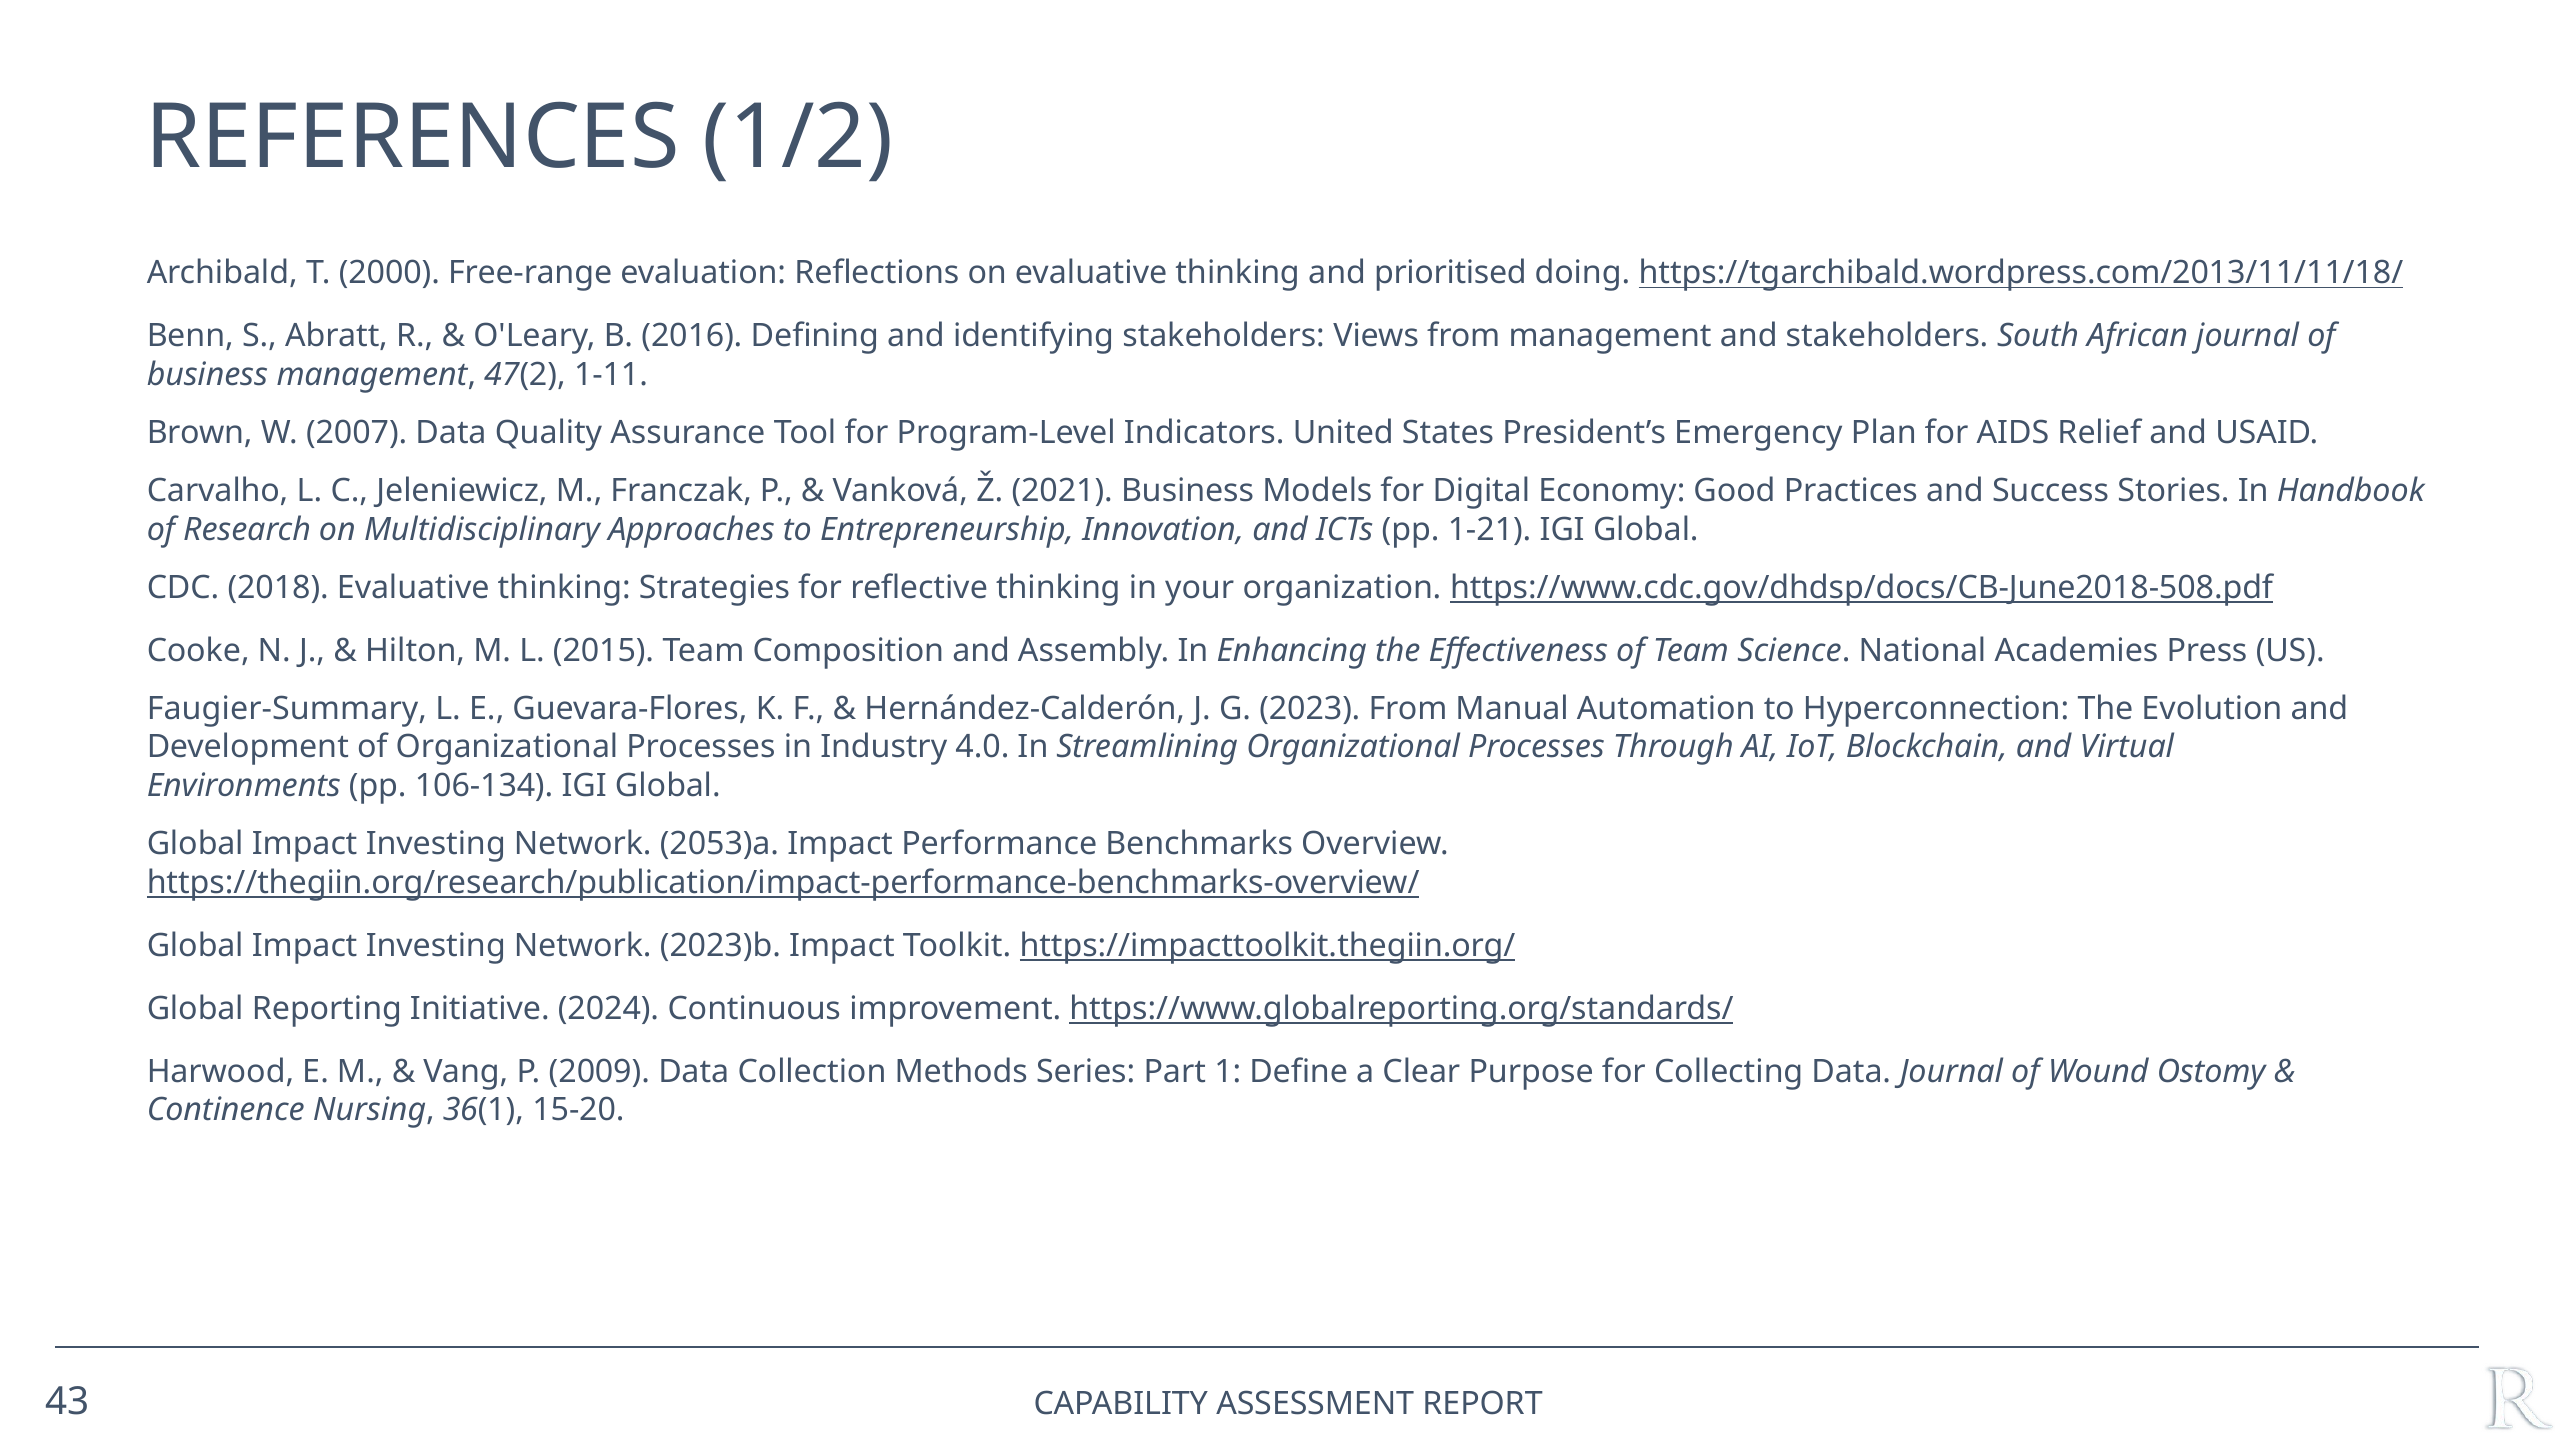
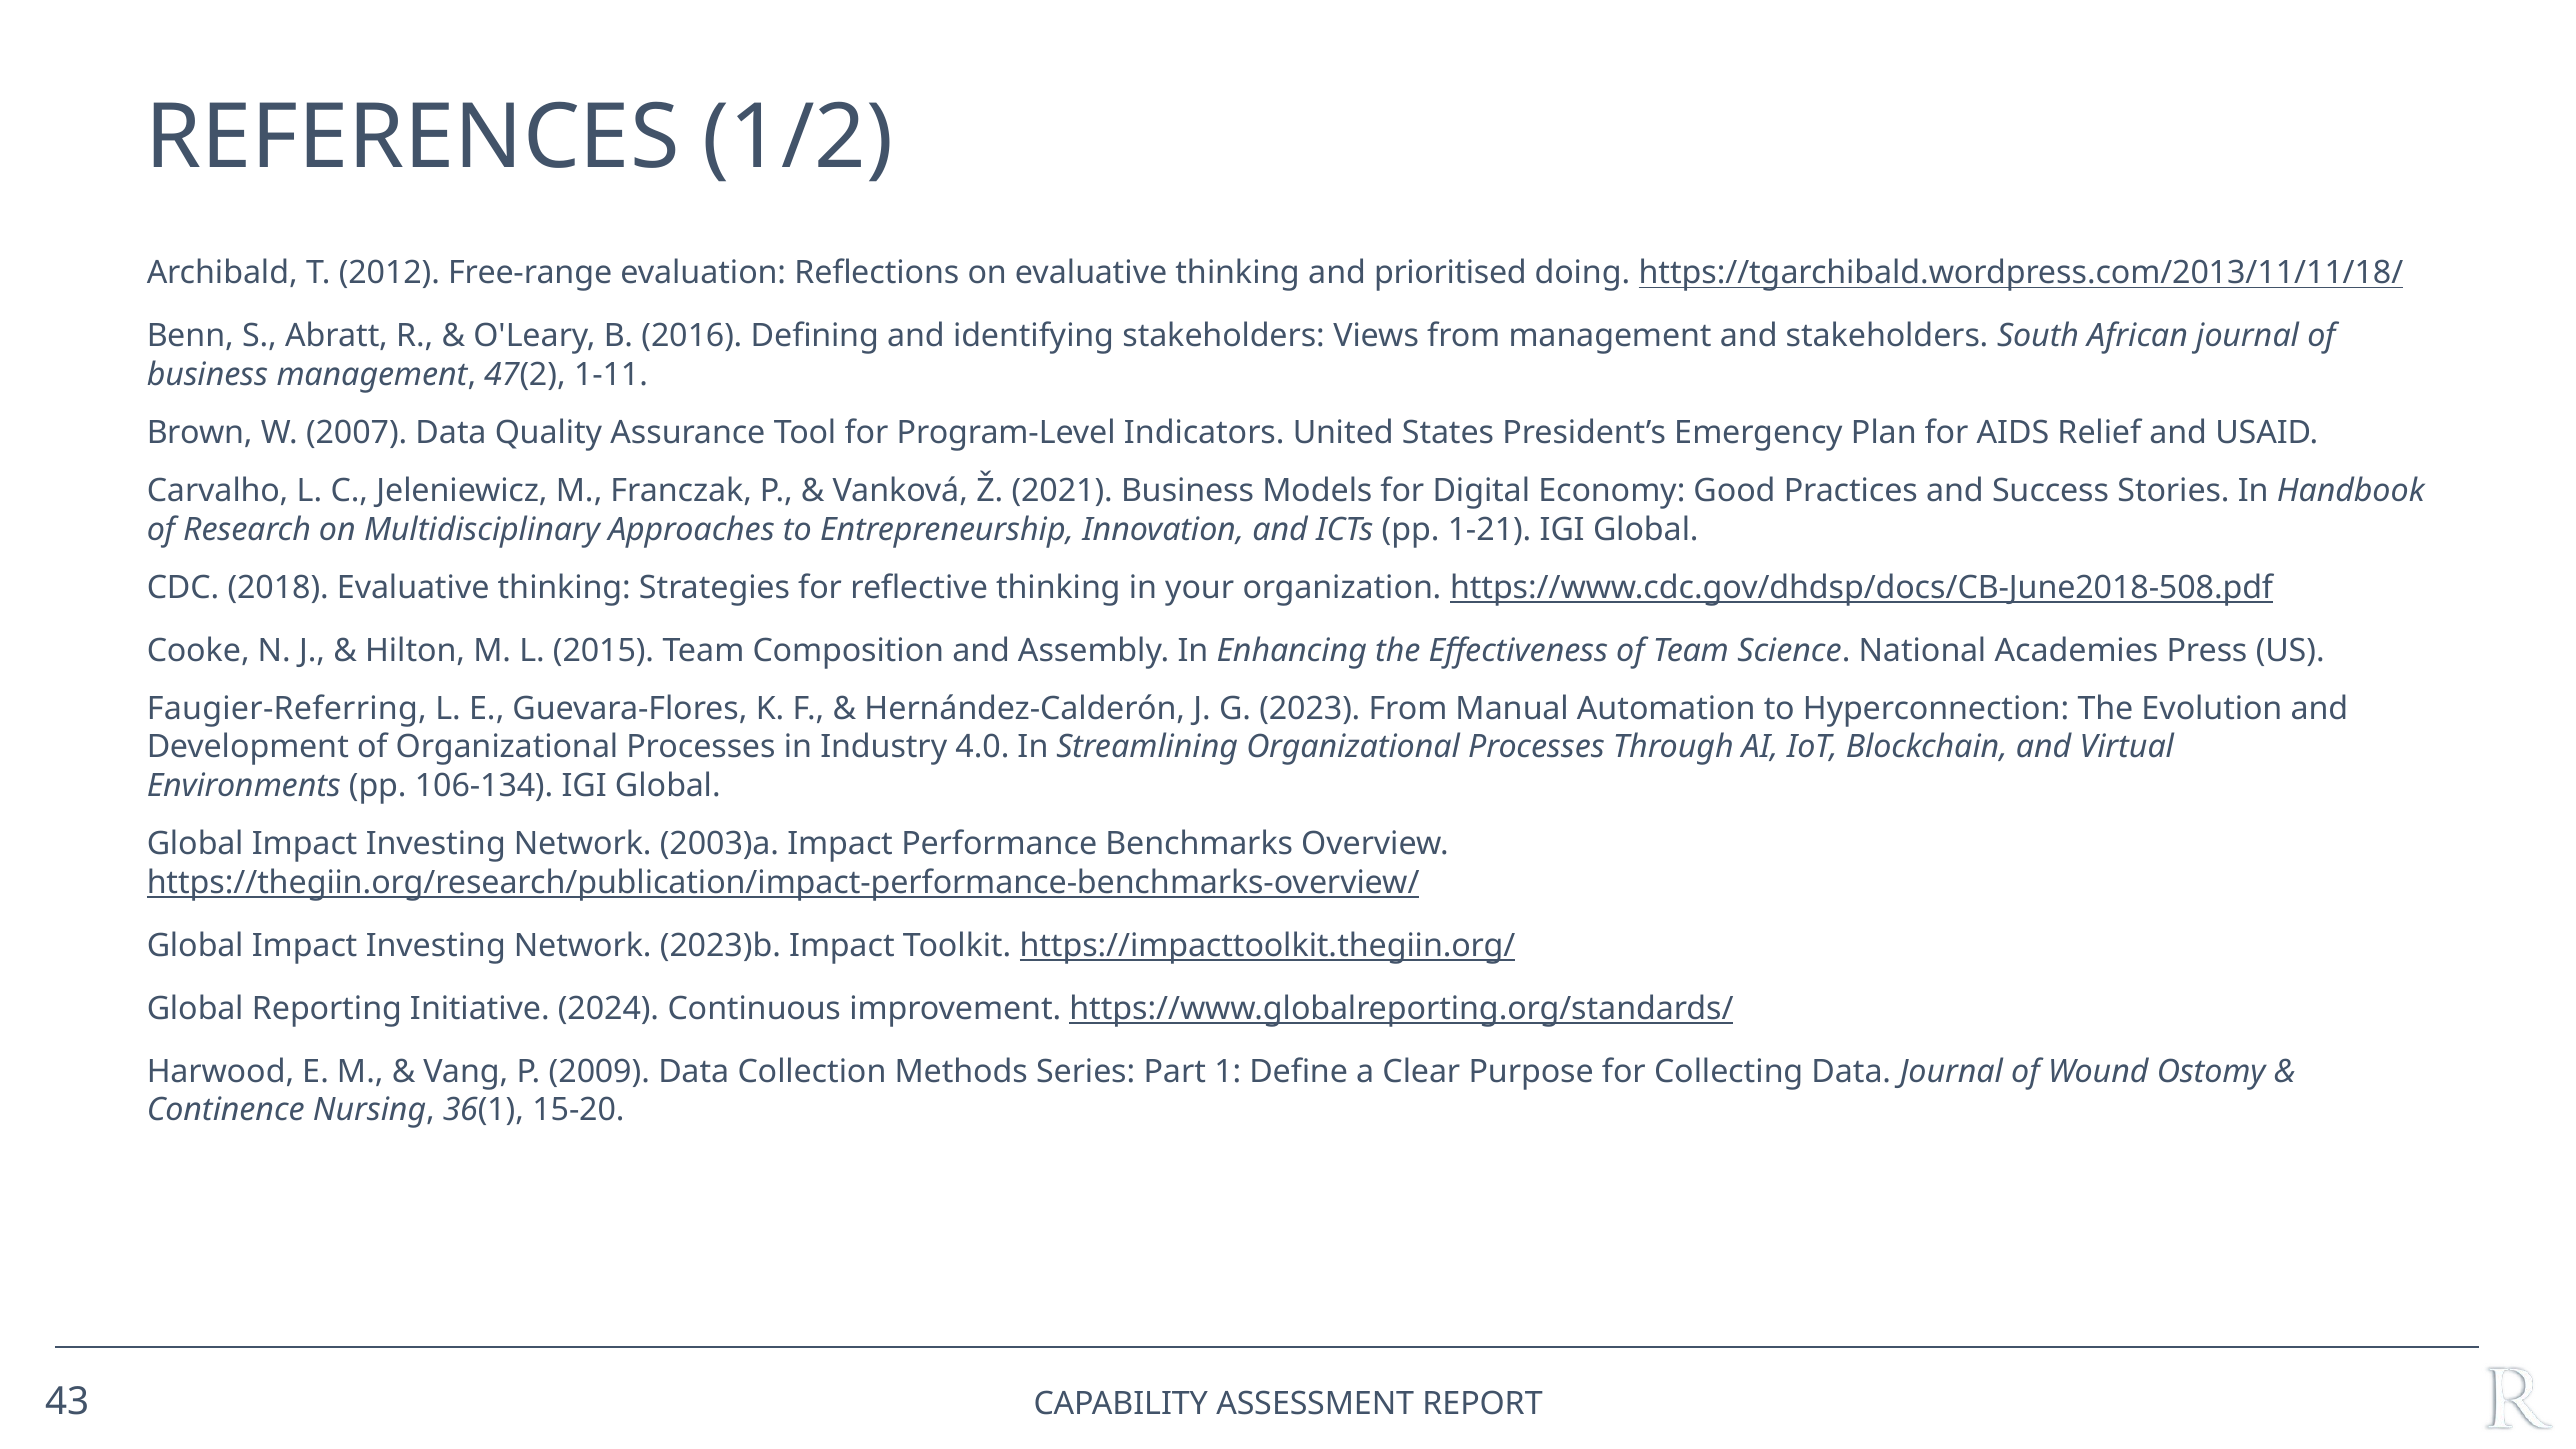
2000: 2000 -> 2012 (389, 273)
Faugier-Summary: Faugier-Summary -> Faugier-Referring (287, 709)
2053)a: 2053)a -> 2003)a (719, 844)
